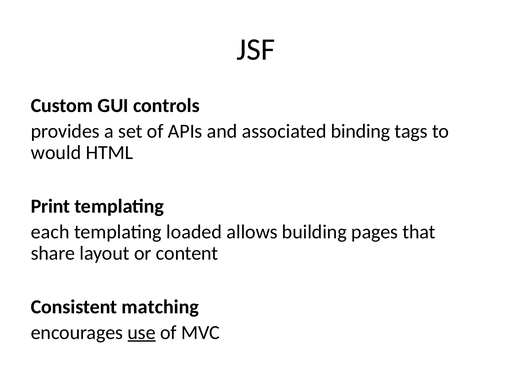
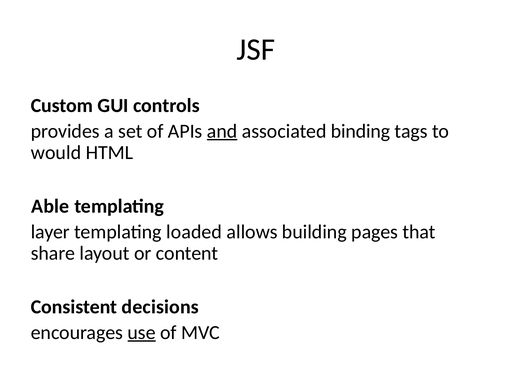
and underline: none -> present (222, 131)
Print: Print -> Able (50, 206)
each: each -> layer (50, 232)
matching: matching -> decisions (160, 307)
